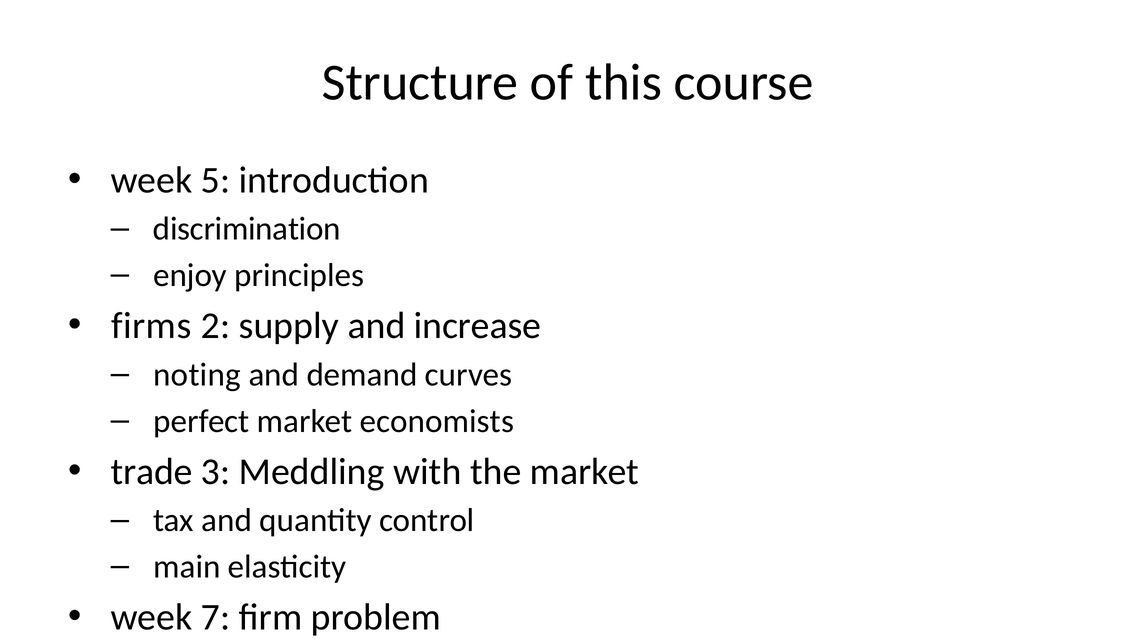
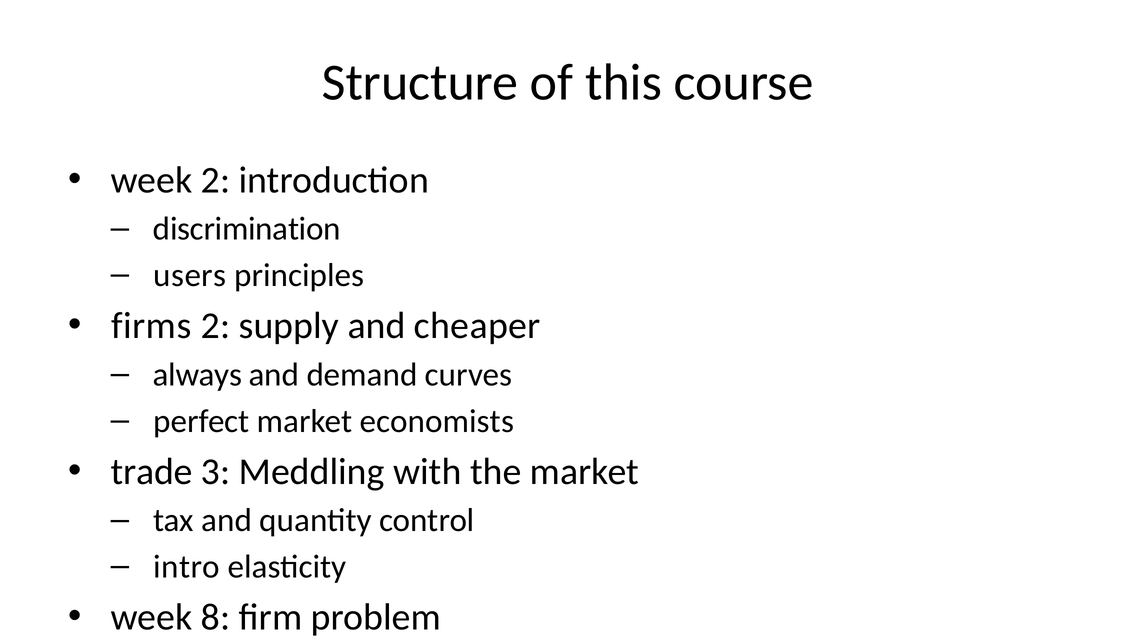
week 5: 5 -> 2 (216, 180)
enjoy: enjoy -> users (190, 275)
increase: increase -> cheaper (477, 326)
noting: noting -> always (197, 375)
main: main -> intro (187, 567)
7: 7 -> 8 (216, 617)
